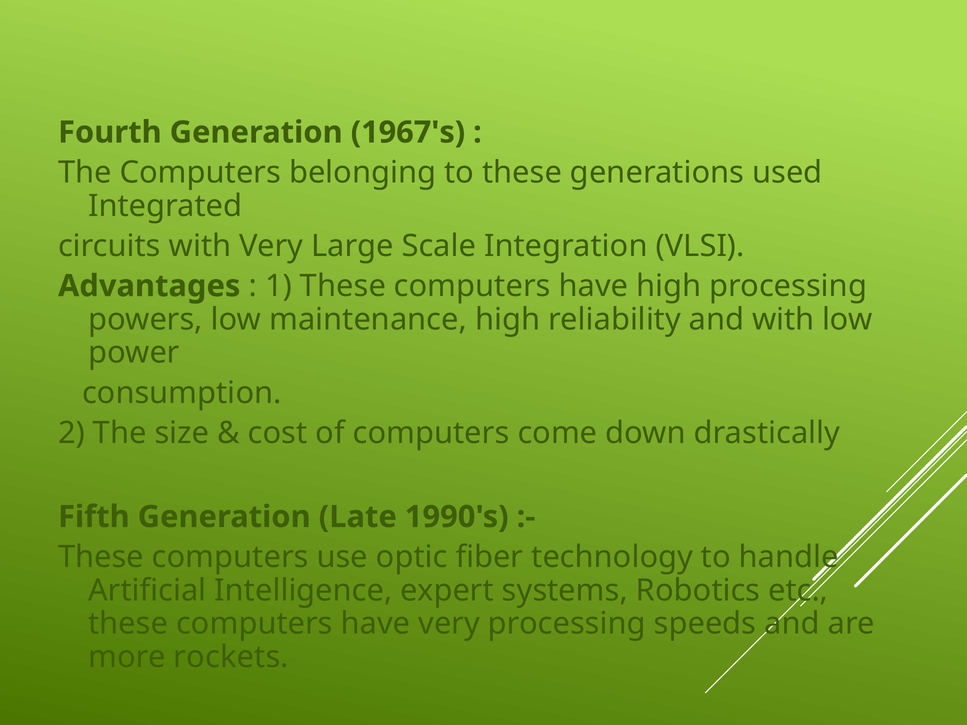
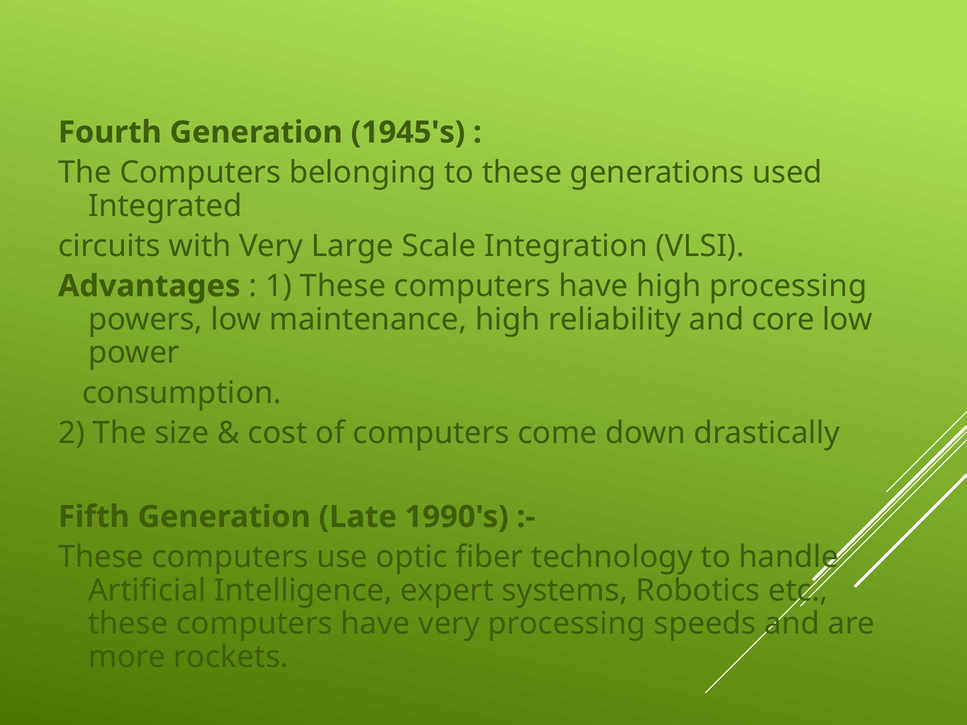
1967's: 1967's -> 1945's (408, 132)
and with: with -> core (783, 320)
